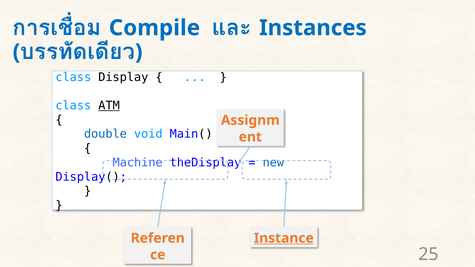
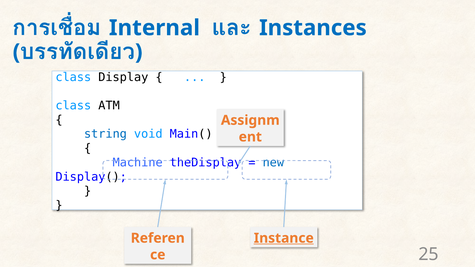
Compile: Compile -> Internal (154, 28)
ATM underline: present -> none (109, 106)
double: double -> string (105, 134)
